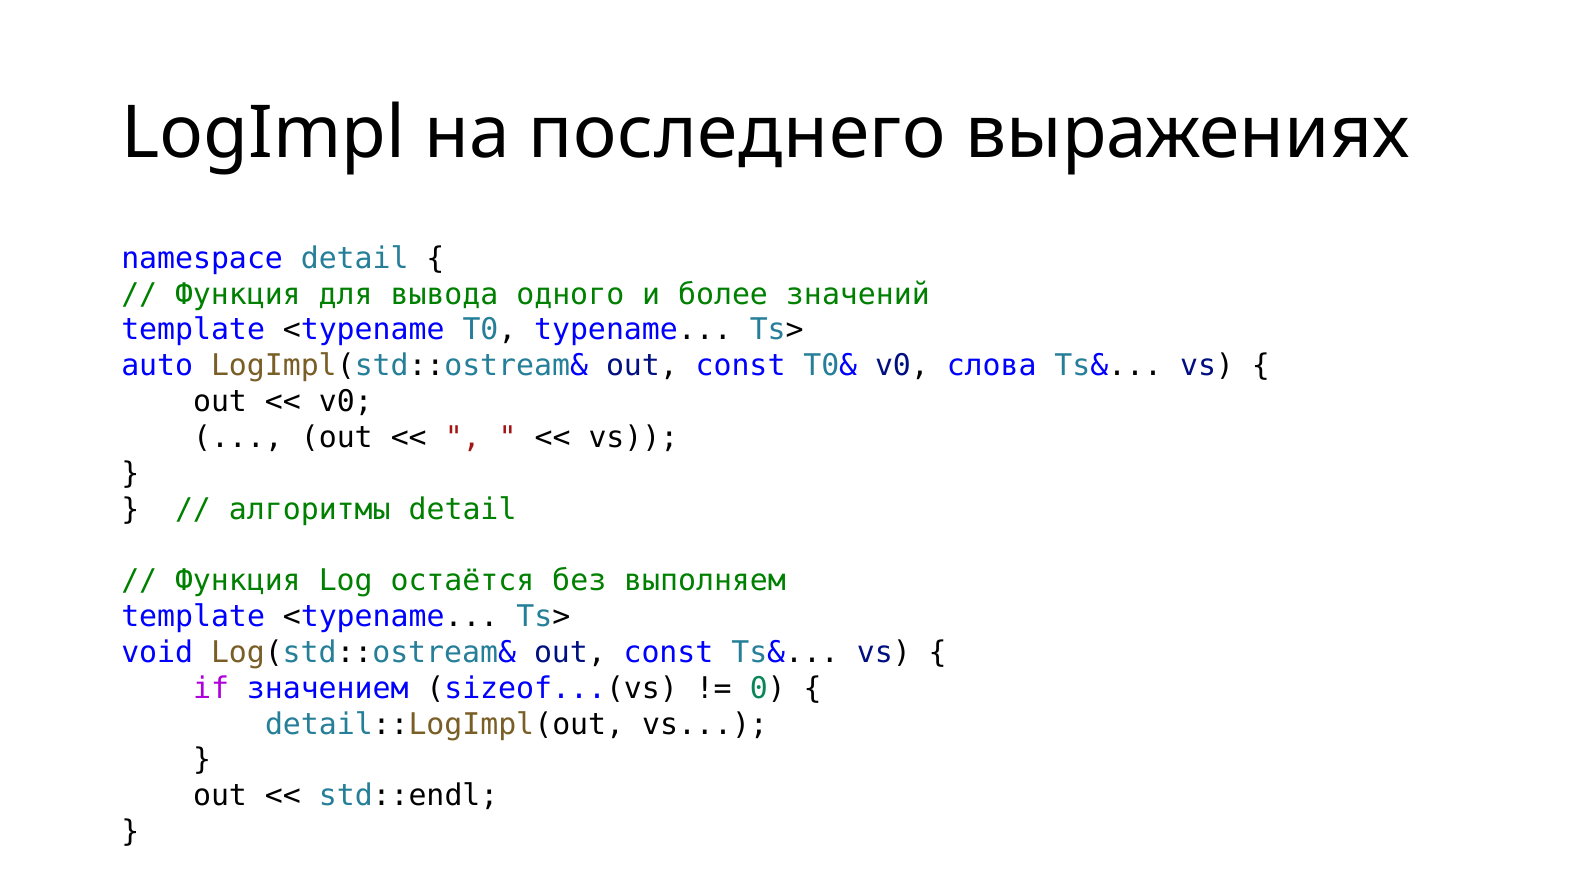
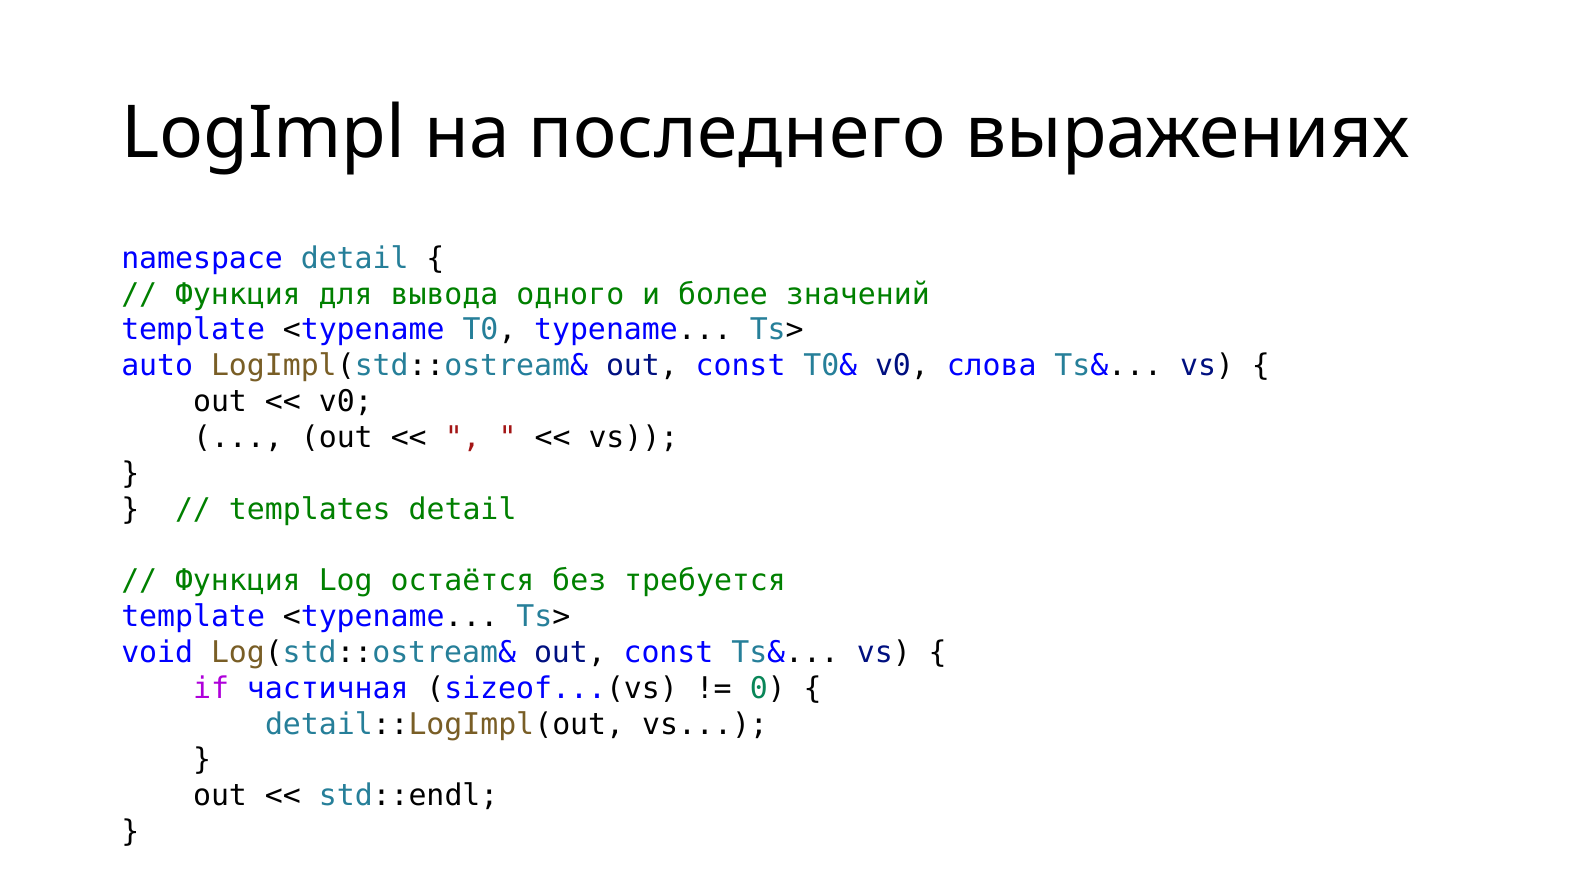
алгоритмы: алгоритмы -> templates (310, 509)
выполняем: выполняем -> требуется (705, 581)
значением: значением -> частичная (328, 689)
